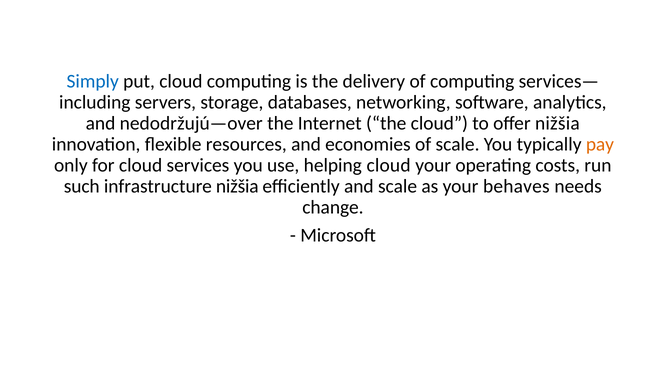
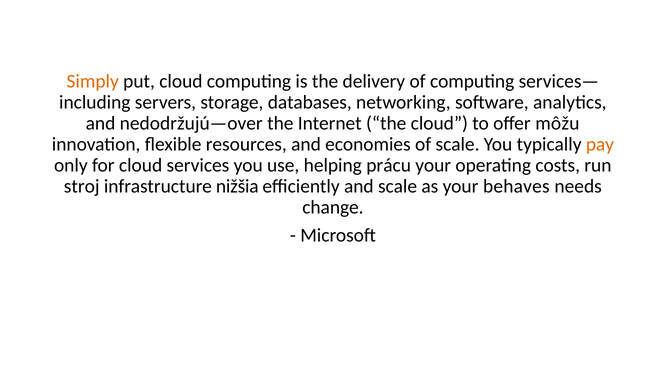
Simply colour: blue -> orange (93, 81)
offer nižšia: nižšia -> môžu (557, 123)
helping cloud: cloud -> prácu (389, 165)
such: such -> stroj (82, 186)
